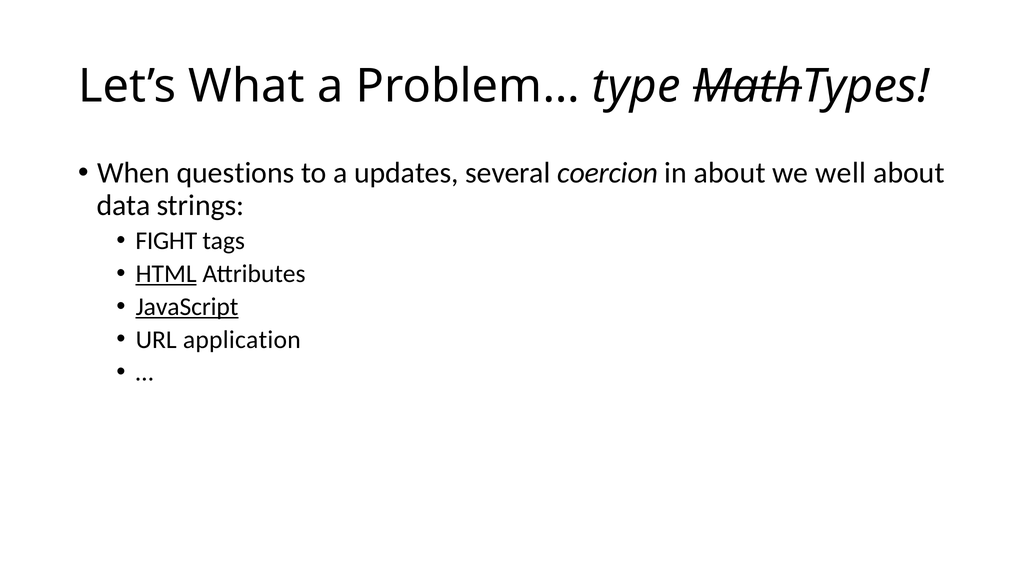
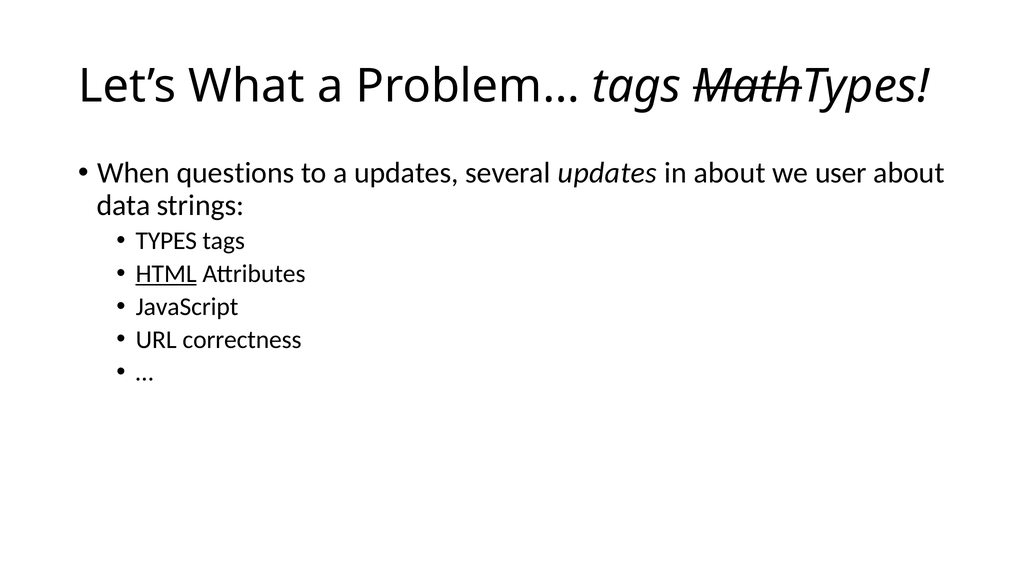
Problem… type: type -> tags (636, 86)
several coercion: coercion -> updates (607, 173)
well: well -> user (841, 173)
FIGHT: FIGHT -> TYPES (166, 241)
JavaScript underline: present -> none (187, 307)
application: application -> correctness (242, 340)
